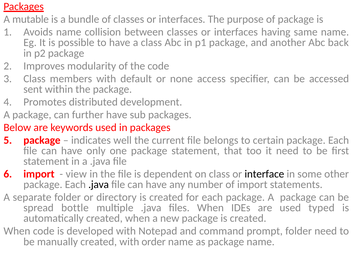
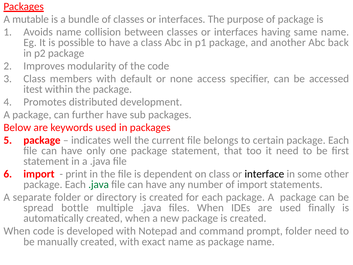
sent: sent -> itest (33, 89)
view: view -> print (76, 174)
.java colour: black -> green (99, 184)
typed: typed -> finally (322, 208)
order: order -> exact (154, 241)
